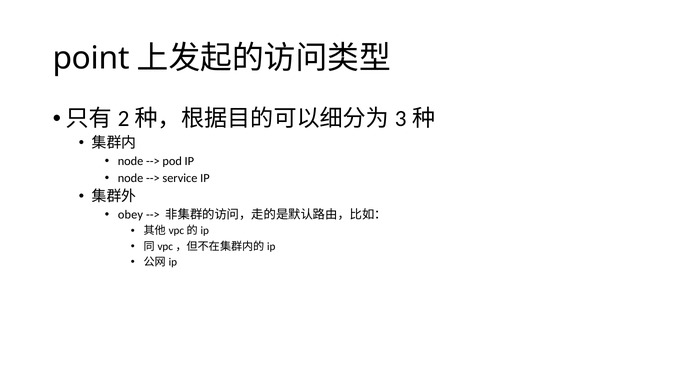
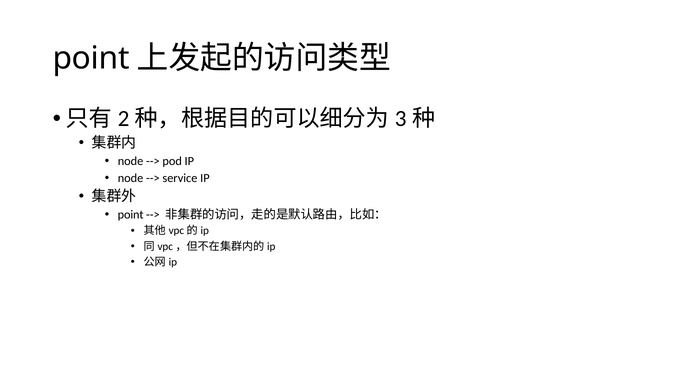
obey: obey -> point (131, 214)
